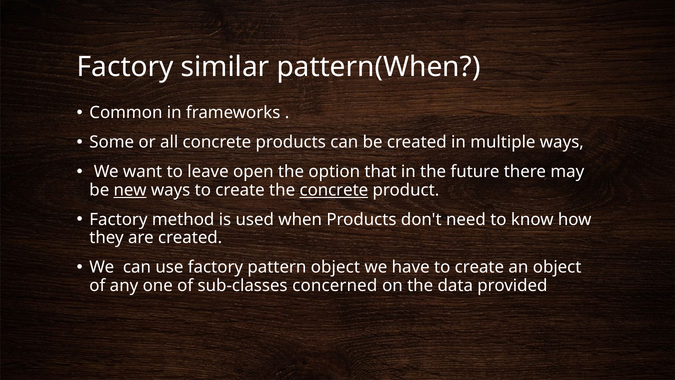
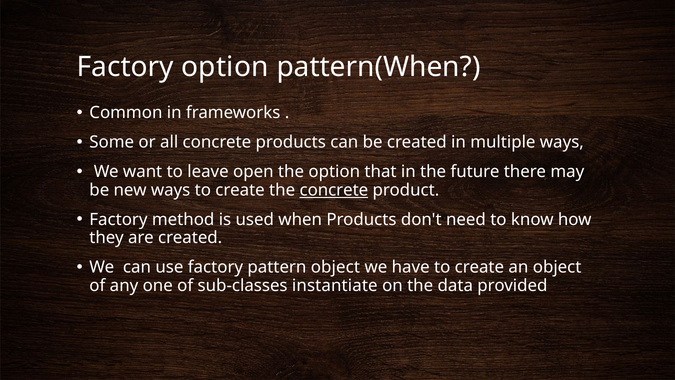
Factory similar: similar -> option (225, 67)
new underline: present -> none (130, 190)
concerned: concerned -> instantiate (335, 285)
